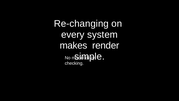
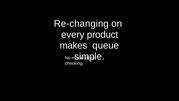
system: system -> product (103, 34)
render: render -> queue (106, 45)
